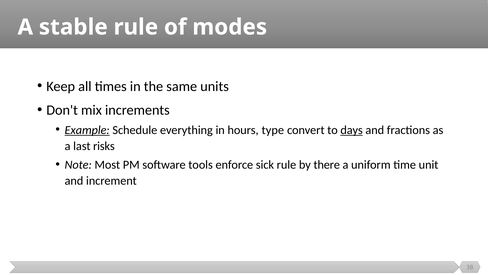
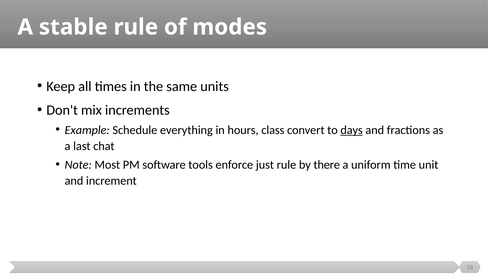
Example underline: present -> none (87, 130)
type: type -> class (273, 130)
risks: risks -> chat (104, 146)
sick: sick -> just (265, 164)
